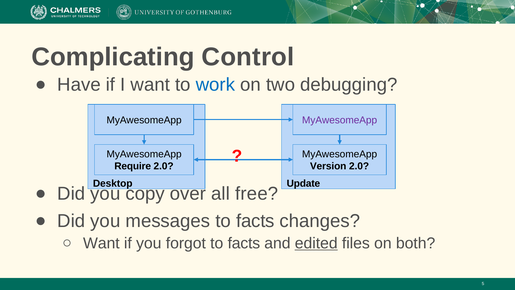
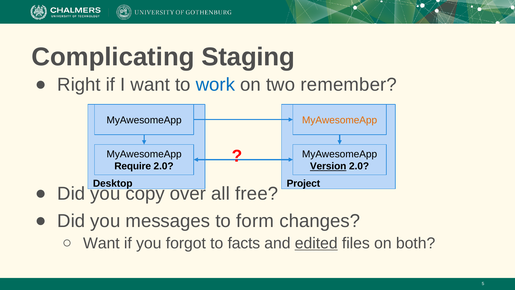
Control: Control -> Staging (248, 57)
Have: Have -> Right (79, 85)
debugging: debugging -> remember (349, 85)
MyAwesomeApp colour: purple -> orange (340, 120)
Version underline: none -> present (328, 166)
Update: Update -> Project (303, 183)
facts: facts -> form (255, 221)
